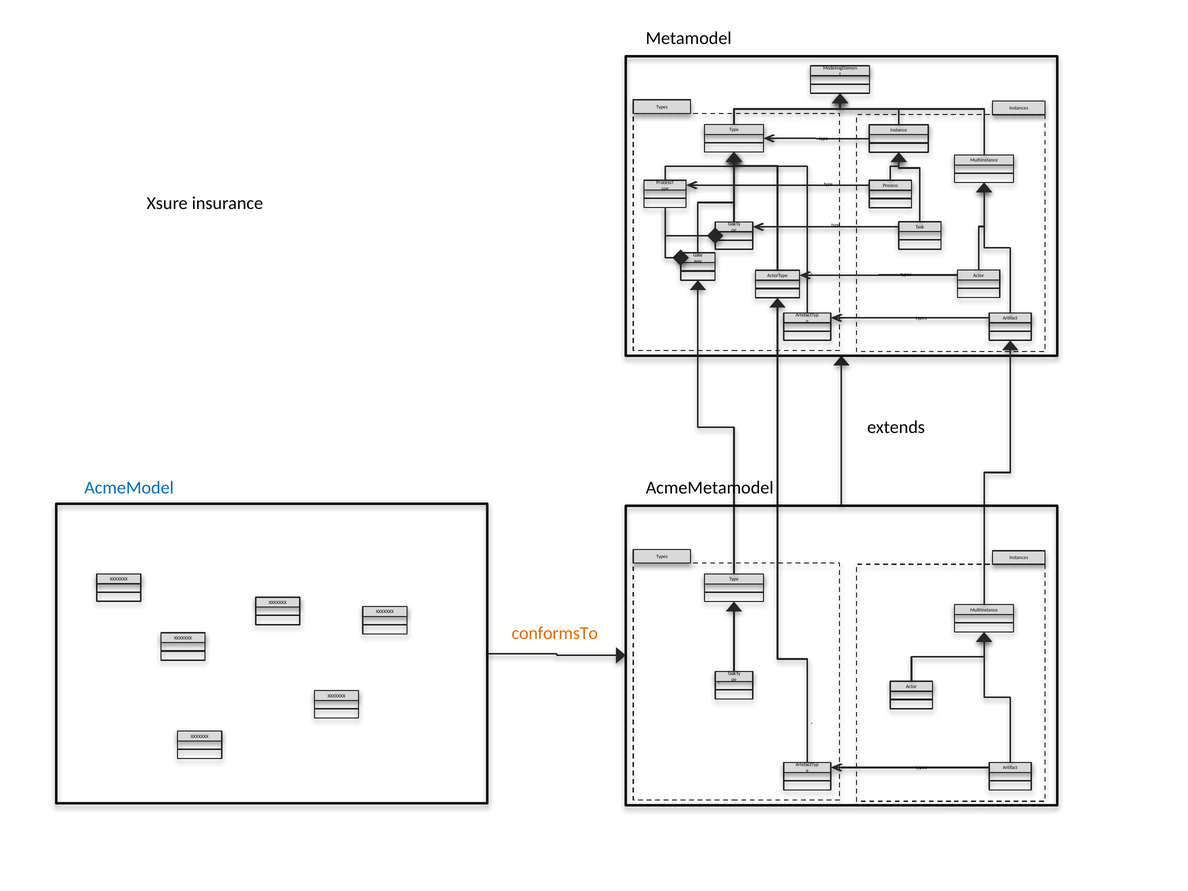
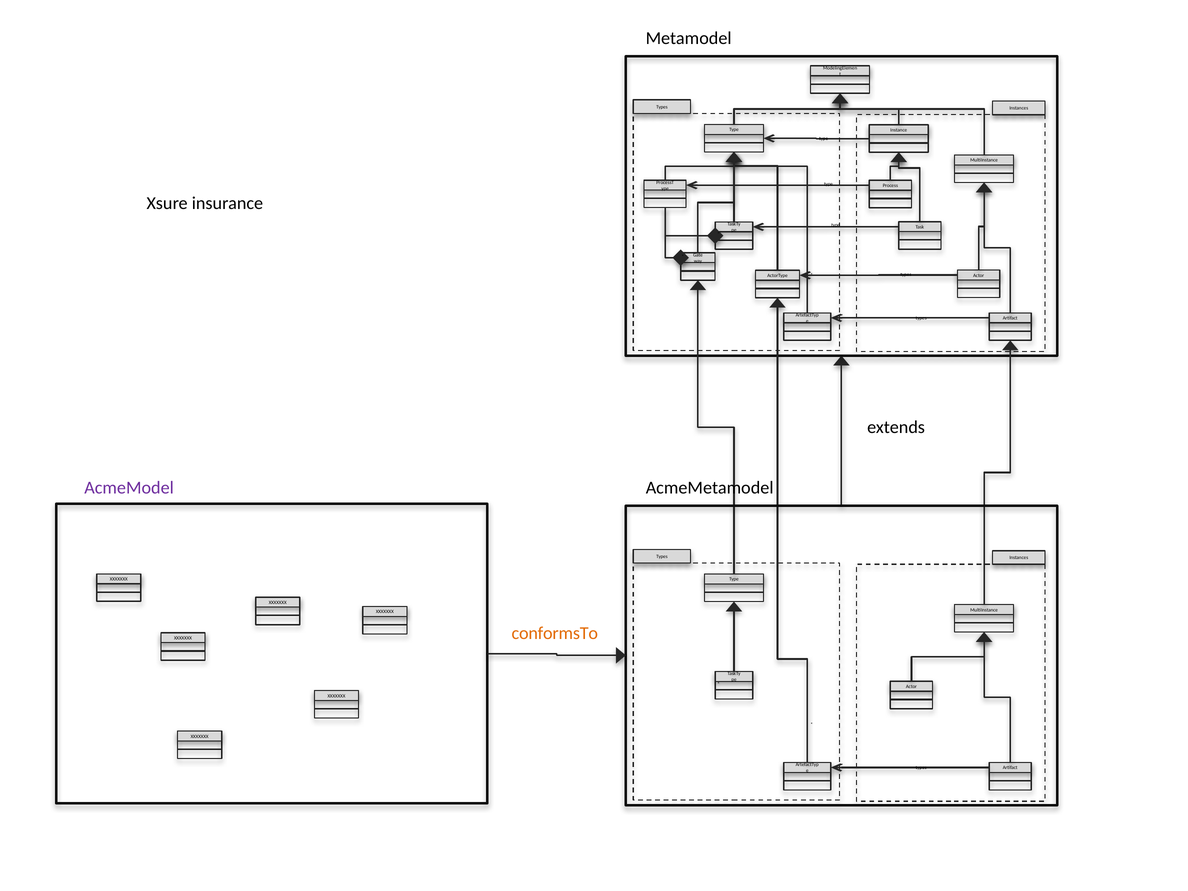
AcmeModel colour: blue -> purple (129, 488)
